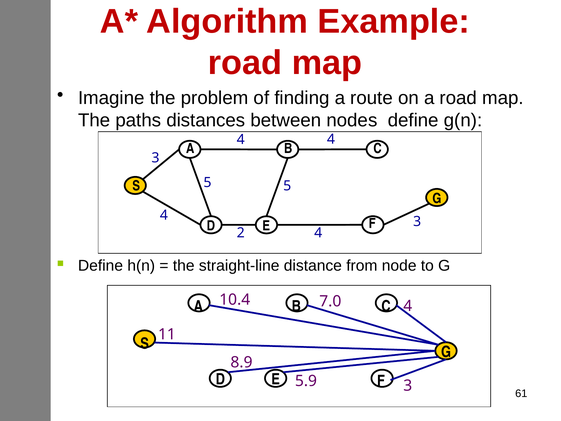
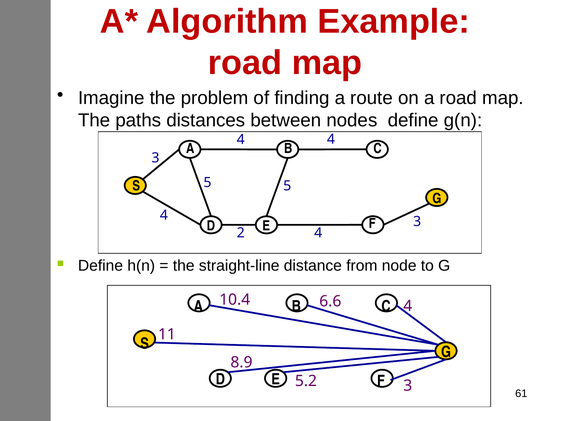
7.0: 7.0 -> 6.6 (330, 301)
5.9: 5.9 -> 5.2 (306, 381)
